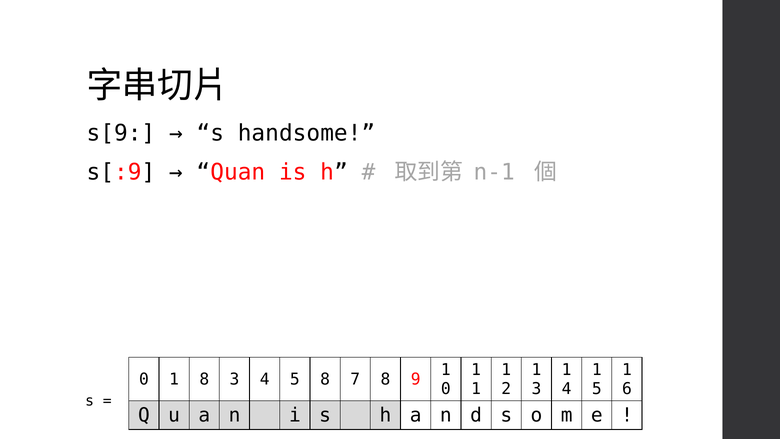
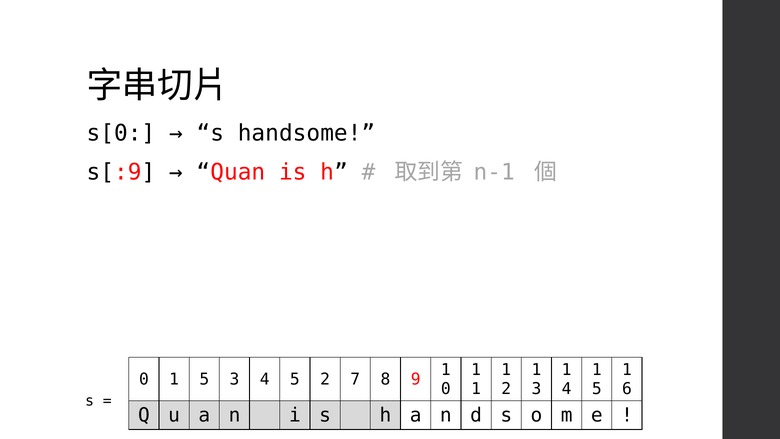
s[9: s[9 -> s[0 (121, 133)
0 1 8: 8 -> 5 (204, 379)
5 8: 8 -> 2 (325, 379)
